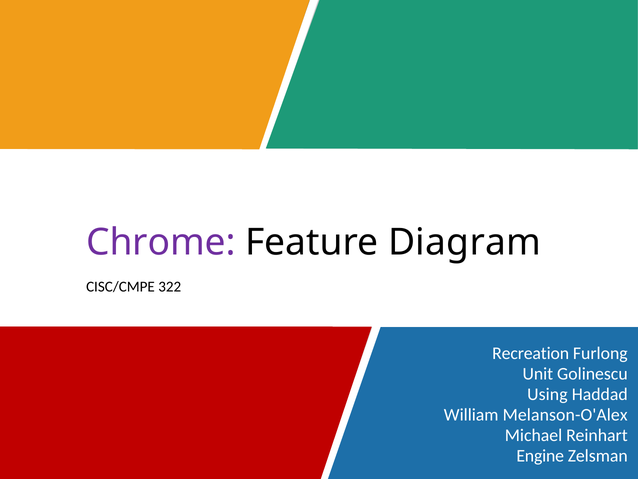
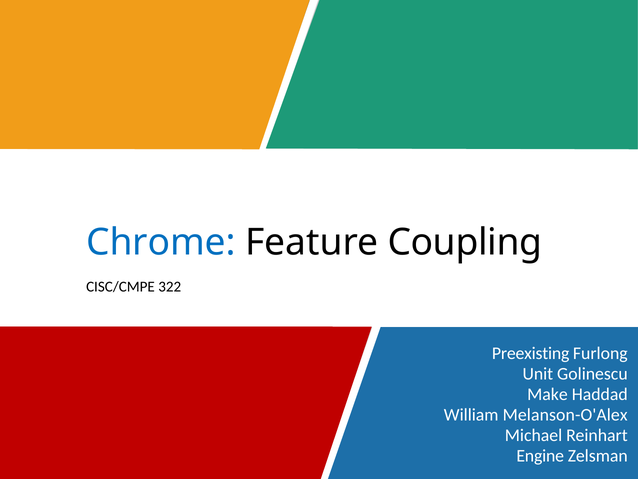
Chrome colour: purple -> blue (161, 242)
Diagram: Diagram -> Coupling (465, 242)
Recreation: Recreation -> Preexisting (531, 353)
Using: Using -> Make (547, 394)
